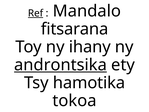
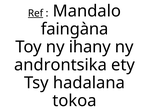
fitsarana: fitsarana -> faingàna (75, 29)
androntsika underline: present -> none (60, 65)
hamotika: hamotika -> hadalana (89, 83)
